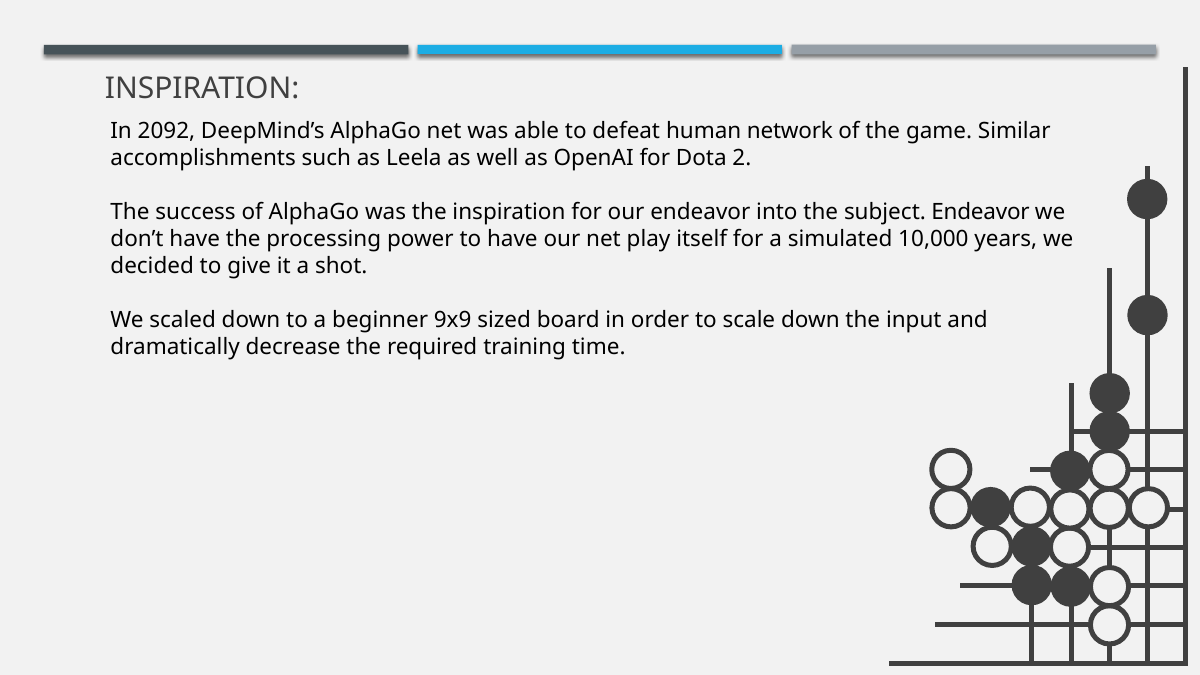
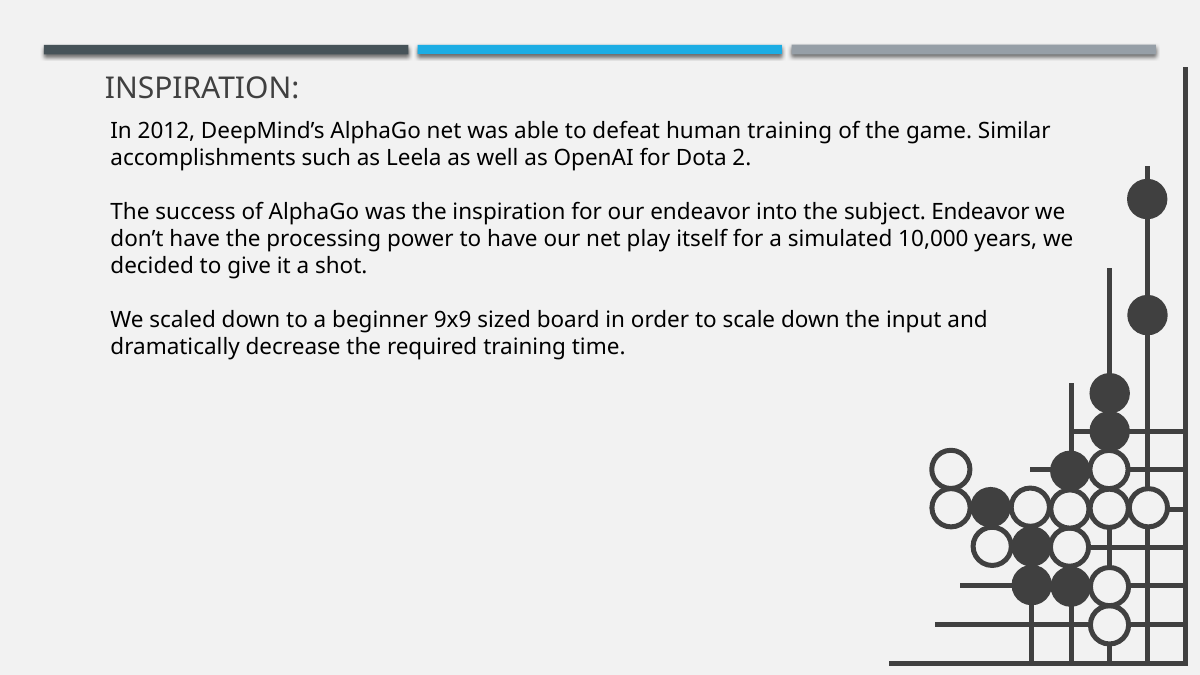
2092: 2092 -> 2012 (166, 132)
human network: network -> training (790, 132)
